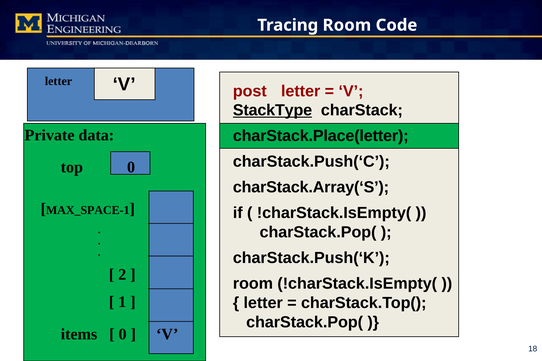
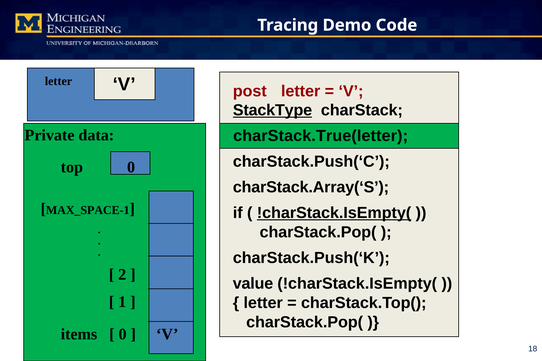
Tracing Room: Room -> Demo (347, 25)
charStack.Place(letter: charStack.Place(letter -> charStack.True(letter (321, 136)
!charStack.IsEmpty( underline: none -> present (334, 213)
room: room -> value (253, 284)
